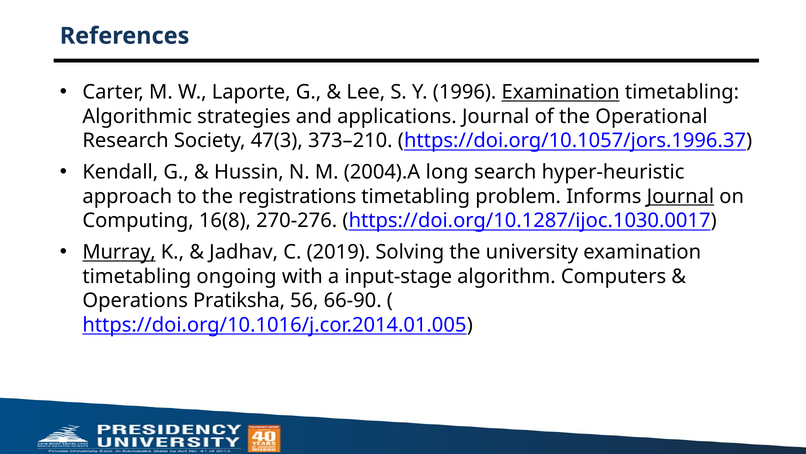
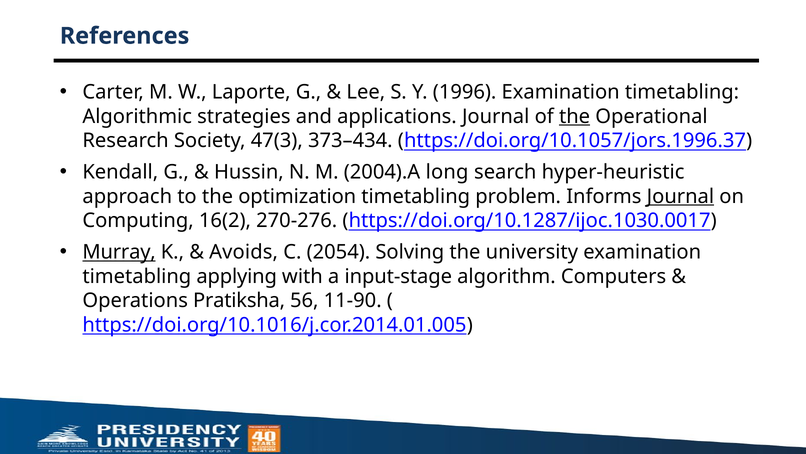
Examination underline: present -> none (561, 92)
the underline: none -> present (575, 116)
373–210: 373–210 -> 373–434 (350, 140)
registrations: registrations -> optimization (297, 196)
16(8: 16(8 -> 16(2 (225, 220)
Jadhav: Jadhav -> Avoids (244, 252)
2019: 2019 -> 2054 (338, 252)
ongoing: ongoing -> applying (237, 276)
66-90: 66-90 -> 11-90 (353, 300)
